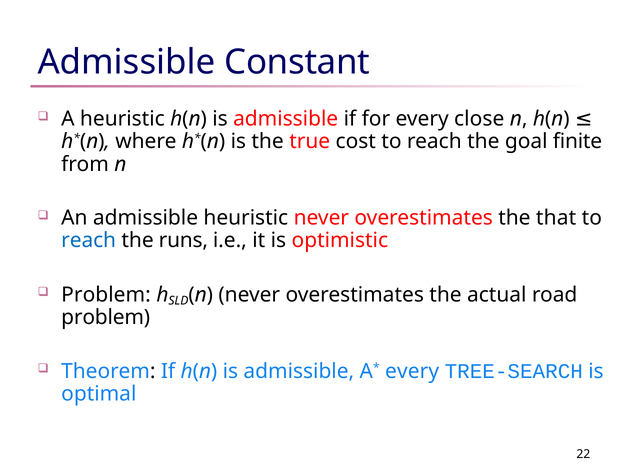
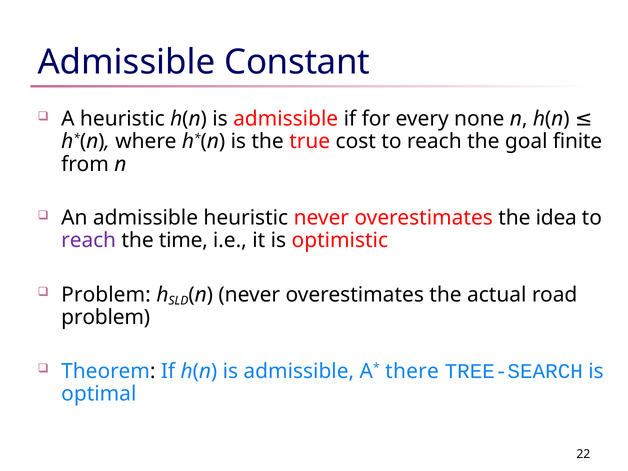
close: close -> none (479, 119)
that: that -> idea (556, 218)
reach colour: blue -> purple (89, 240)
runs: runs -> time (183, 240)
every: every -> there (412, 371)
